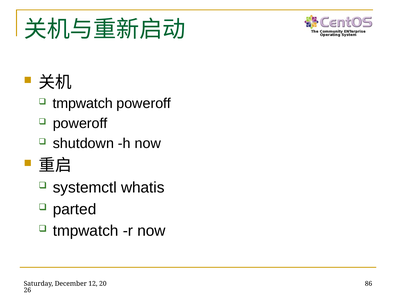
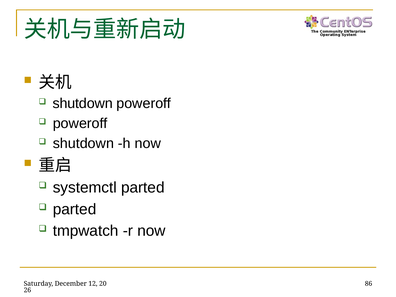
tmpwatch: tmpwatch -> shutdown (83, 104)
systemctl whatis: whatis -> parted (143, 188)
